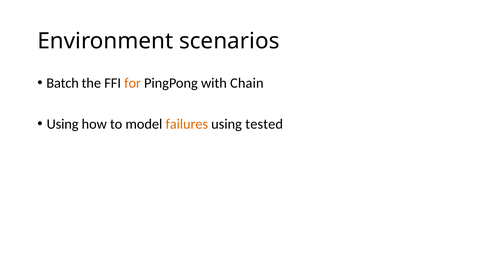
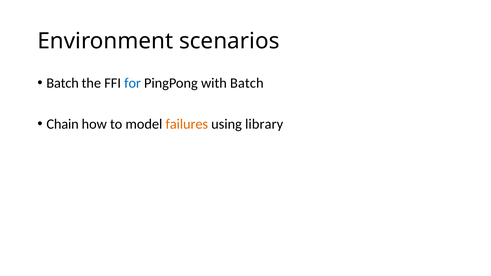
for colour: orange -> blue (133, 83)
with Chain: Chain -> Batch (247, 83)
Using: Using -> Chain (63, 124)
tested: tested -> library (264, 124)
